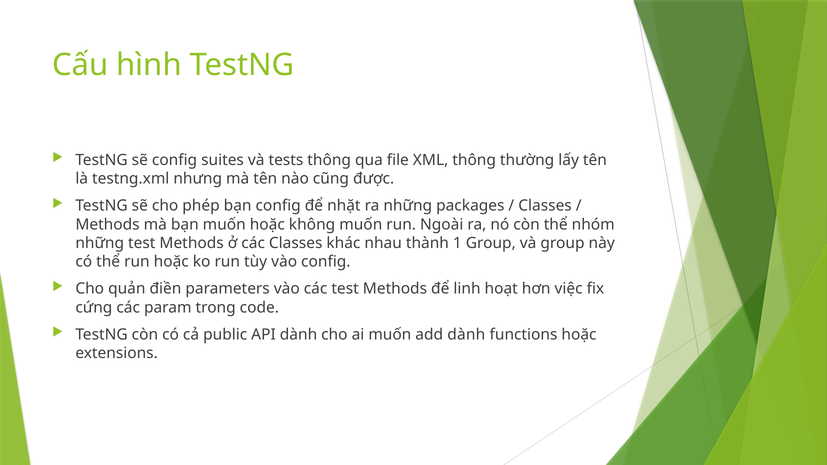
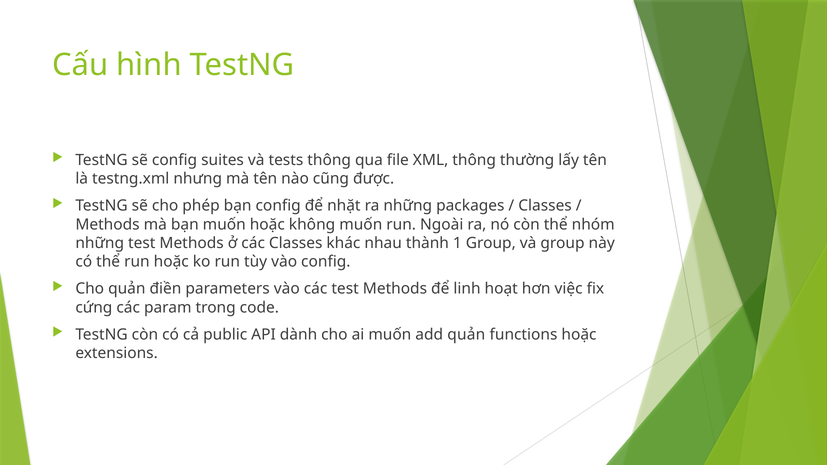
add dành: dành -> quản (466, 335)
